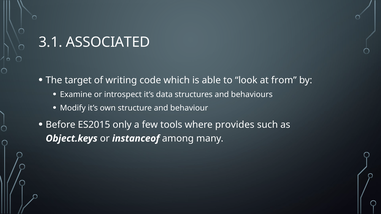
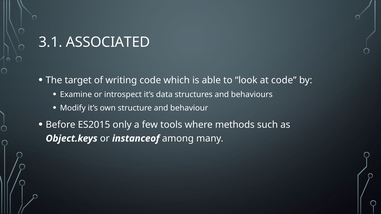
at from: from -> code (284, 80)
provides: provides -> methods (235, 125)
